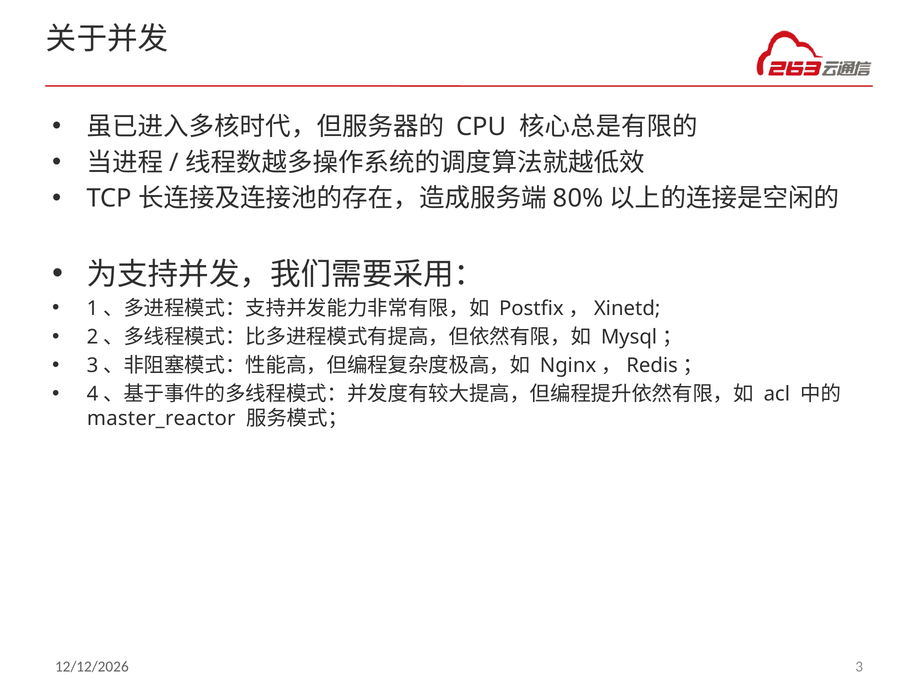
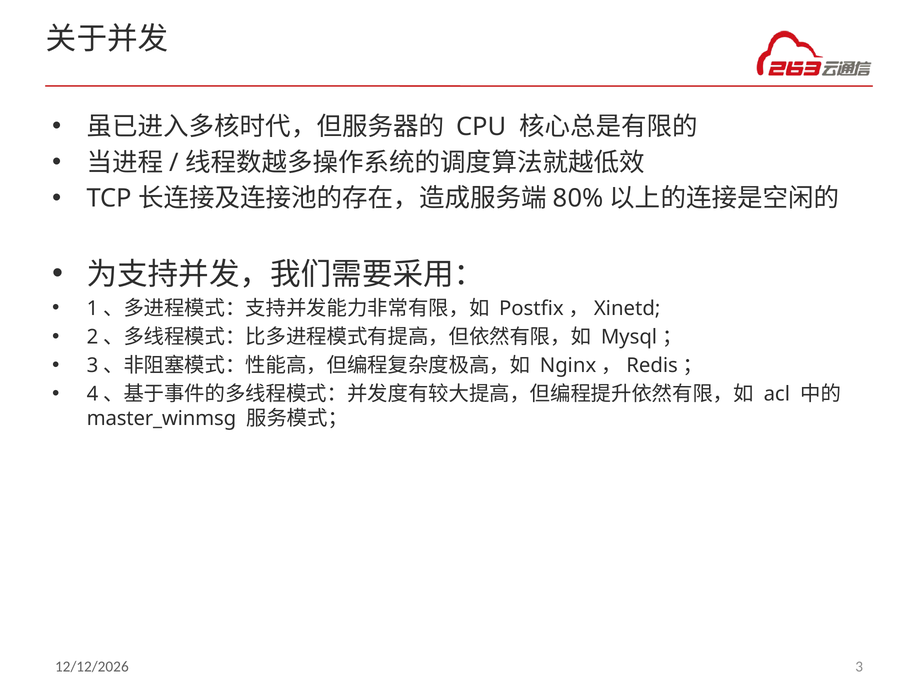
master_reactor: master_reactor -> master_winmsg (161, 418)
